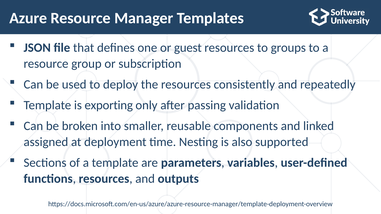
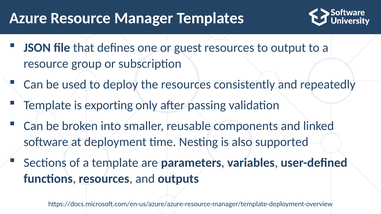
groups: groups -> output (288, 48)
assigned: assigned -> software (46, 142)
